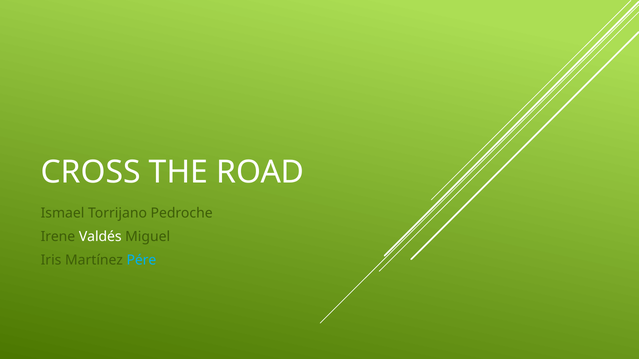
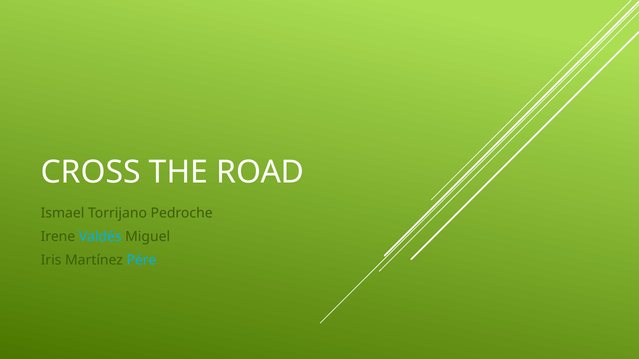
Valdés colour: white -> light blue (100, 237)
